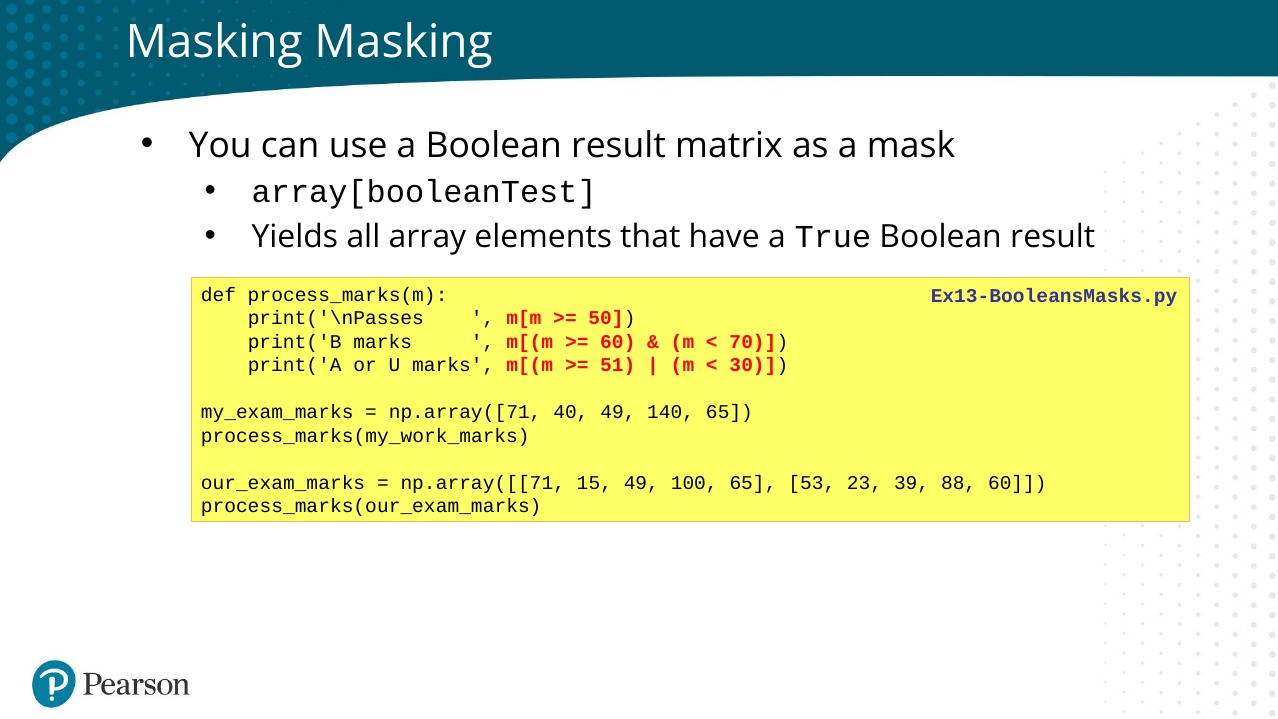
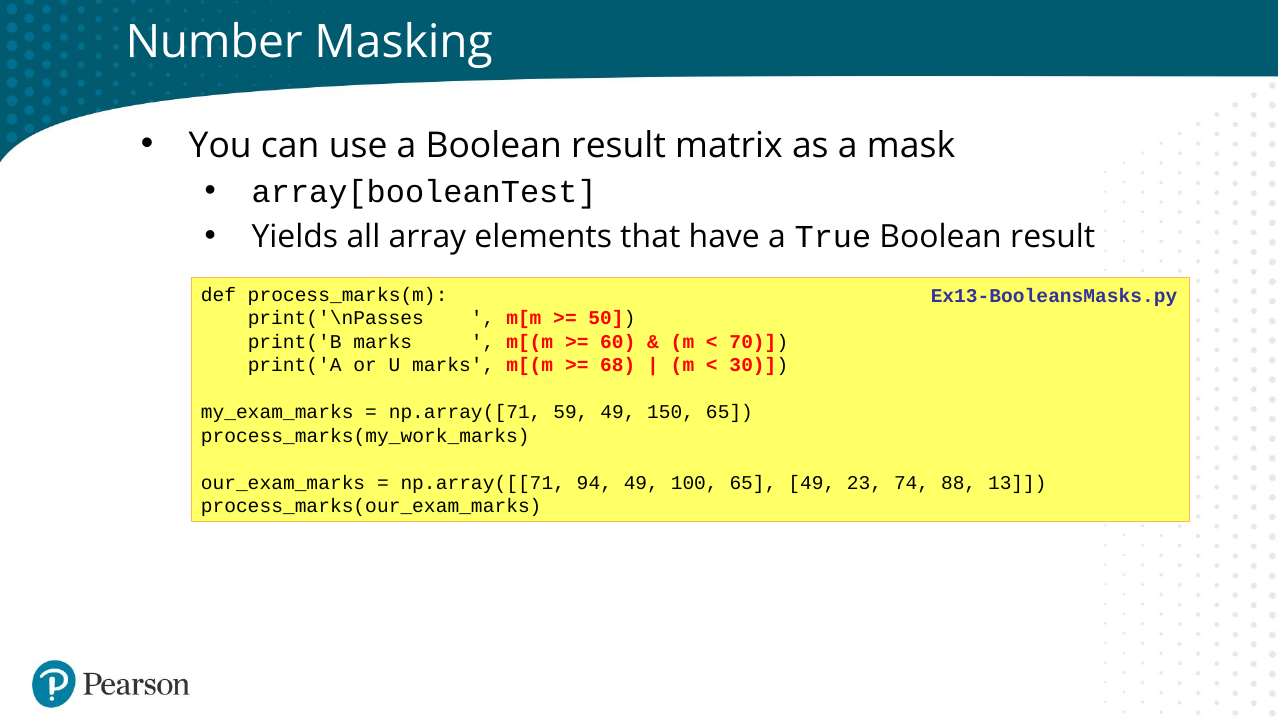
Masking: Masking -> Number (214, 42)
51: 51 -> 68 (618, 365)
40: 40 -> 59 (571, 412)
140: 140 -> 150 (671, 412)
15: 15 -> 94 (594, 483)
65 53: 53 -> 49 (812, 483)
39: 39 -> 74 (912, 483)
88 60: 60 -> 13 (1017, 483)
